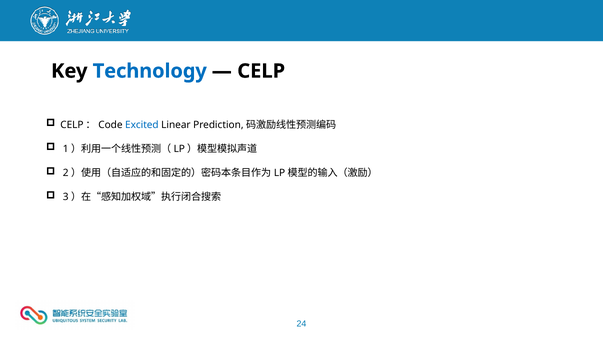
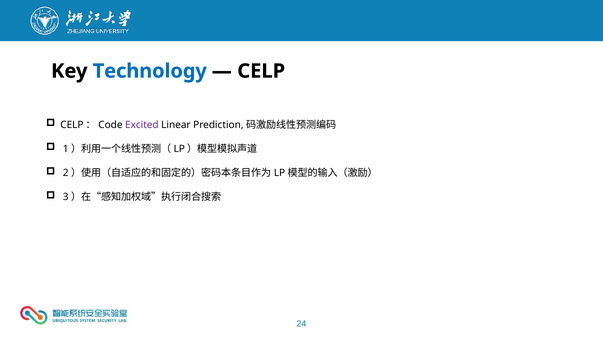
Excited colour: blue -> purple (142, 125)
